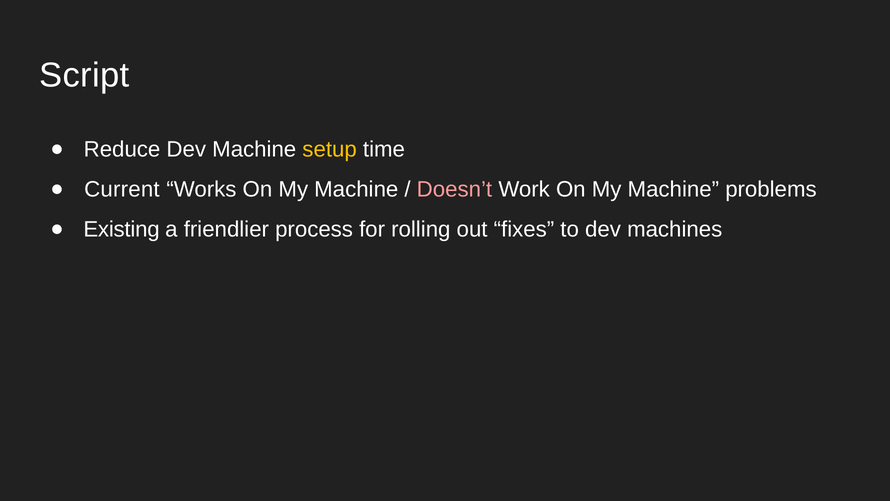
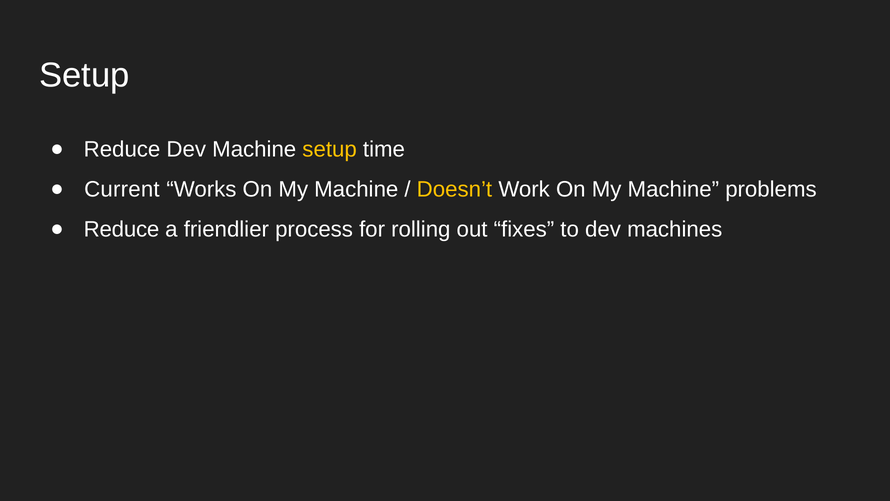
Script: Script -> Setup (84, 75)
Doesn’t colour: pink -> yellow (454, 189)
Existing: Existing -> Reduce (122, 229)
